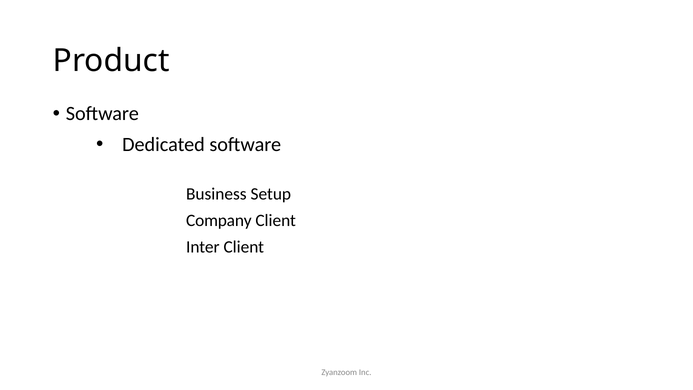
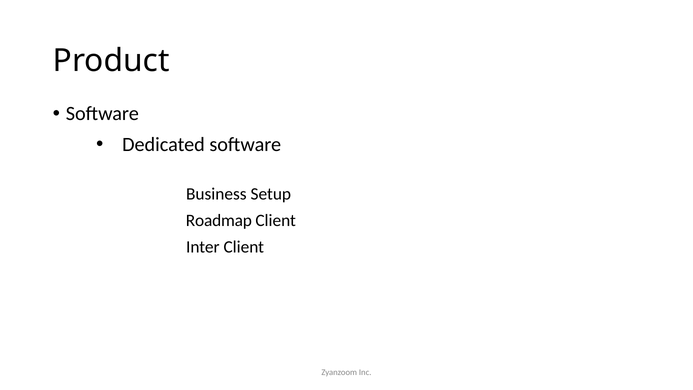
Company: Company -> Roadmap (219, 221)
